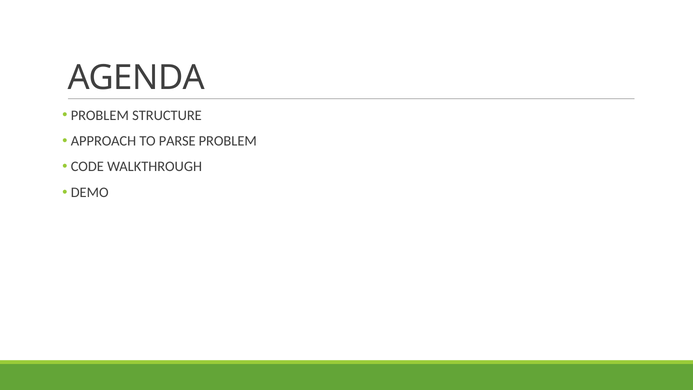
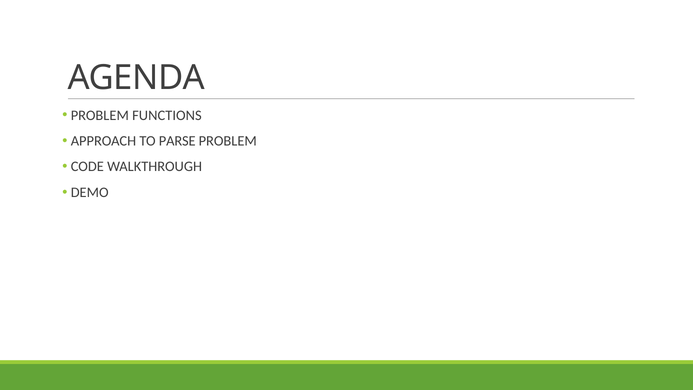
STRUCTURE: STRUCTURE -> FUNCTIONS (167, 115)
